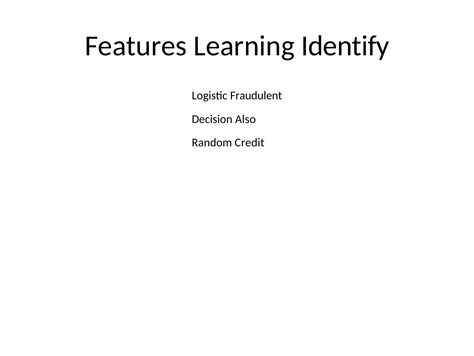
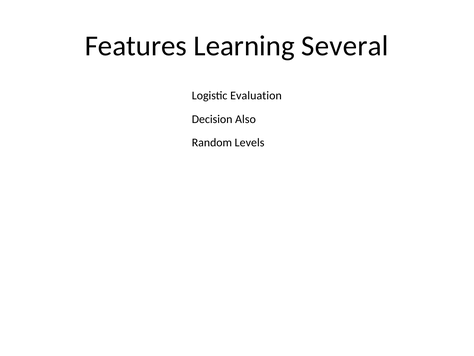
Identify: Identify -> Several (345, 46)
Fraudulent: Fraudulent -> Evaluation (256, 96)
Credit: Credit -> Levels (250, 142)
